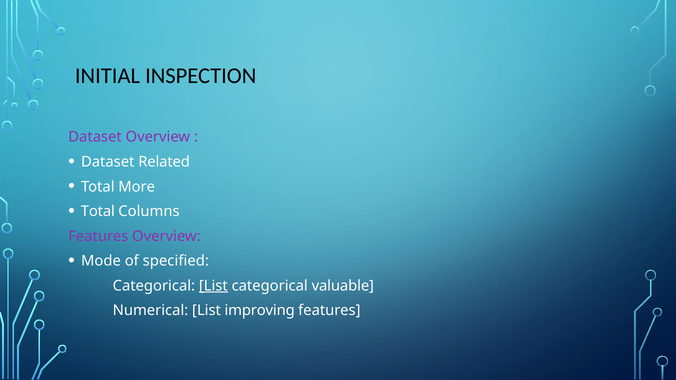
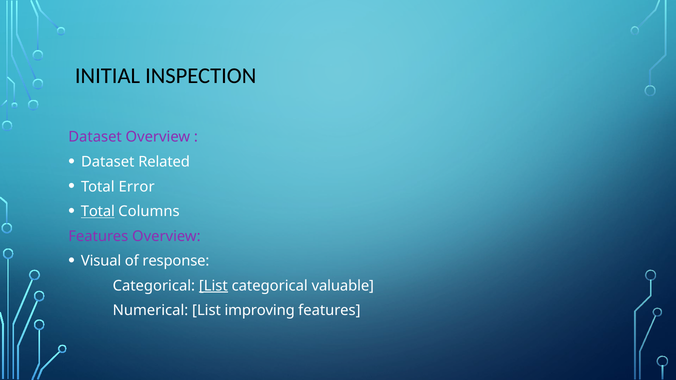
More: More -> Error (137, 187)
Total underline: none -> present (98, 212)
Mode: Mode -> Visual (101, 261)
specified: specified -> response (176, 261)
